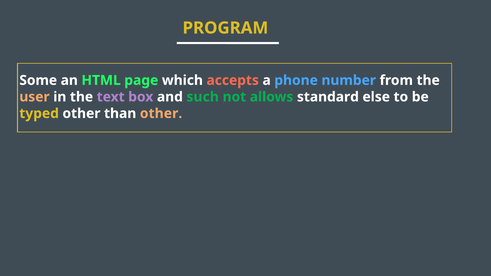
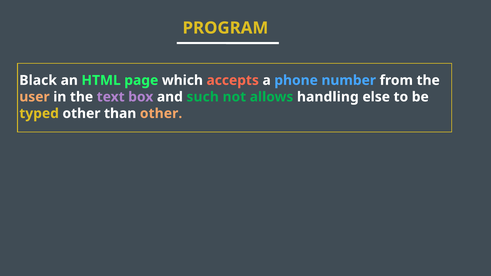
Some: Some -> Black (38, 80)
standard: standard -> handling (328, 97)
